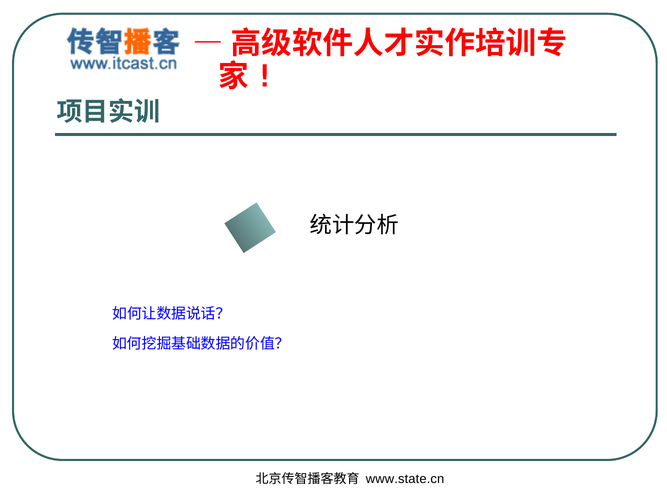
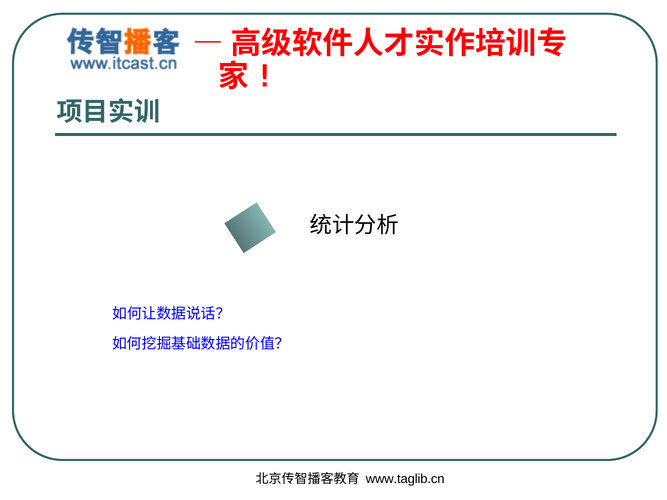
www.state.cn: www.state.cn -> www.taglib.cn (405, 479)
